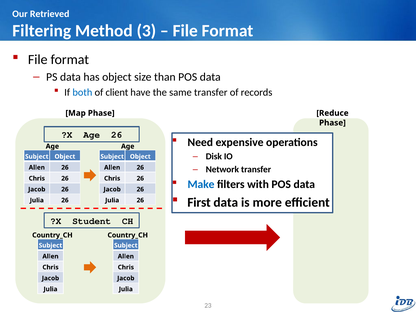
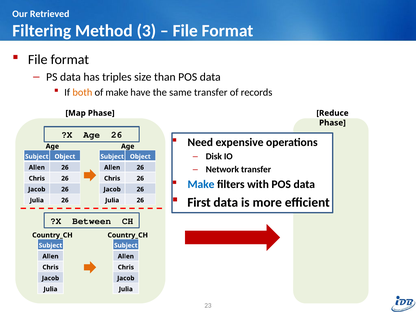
has object: object -> triples (117, 77)
both colour: blue -> orange (82, 92)
of client: client -> make (117, 92)
Student: Student -> Between (92, 221)
